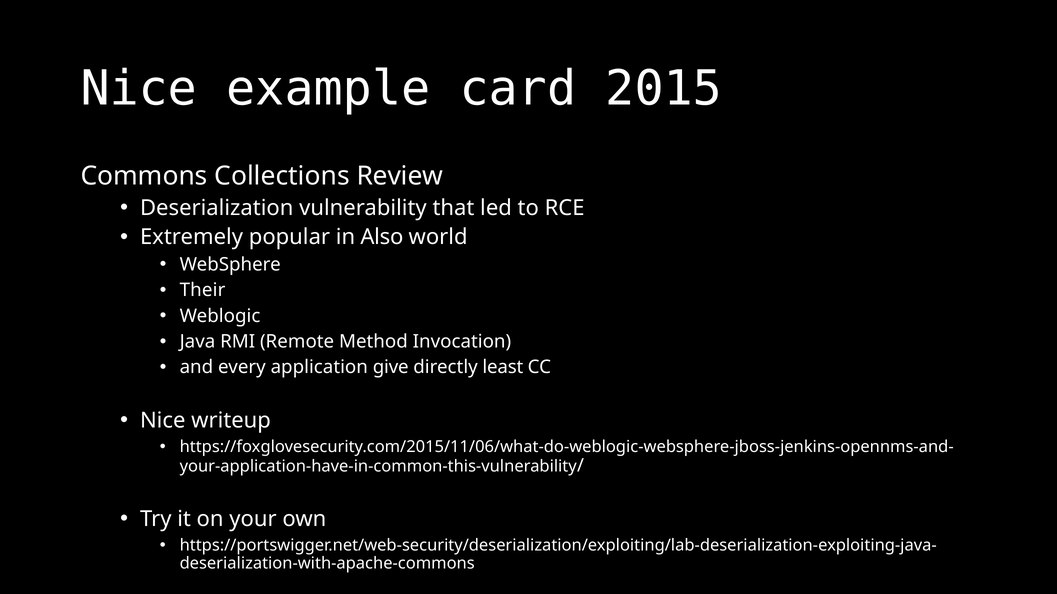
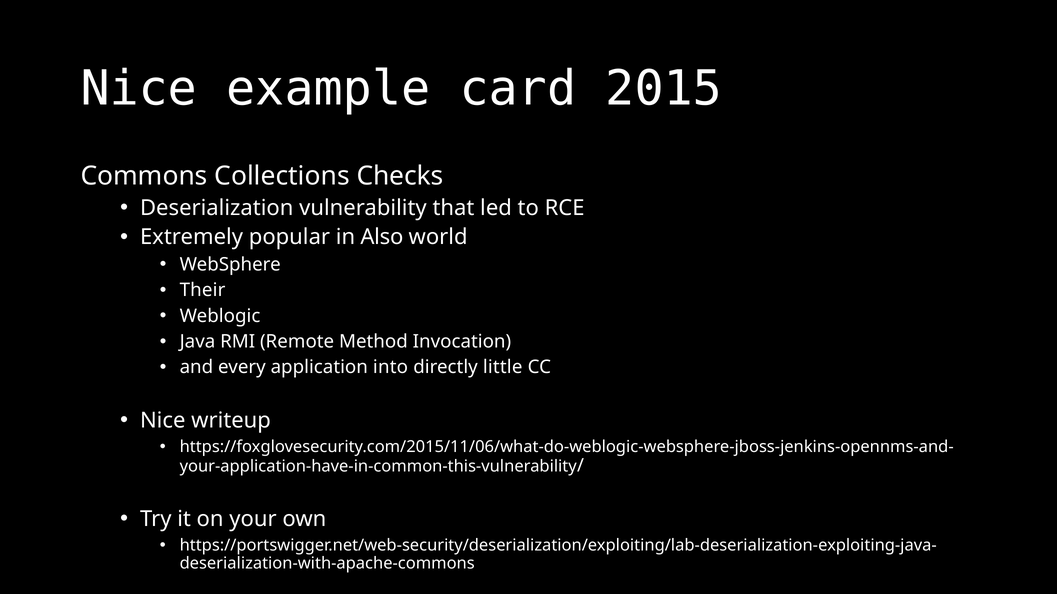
Review: Review -> Checks (400, 176)
give: give -> into (391, 368)
least: least -> little (503, 368)
